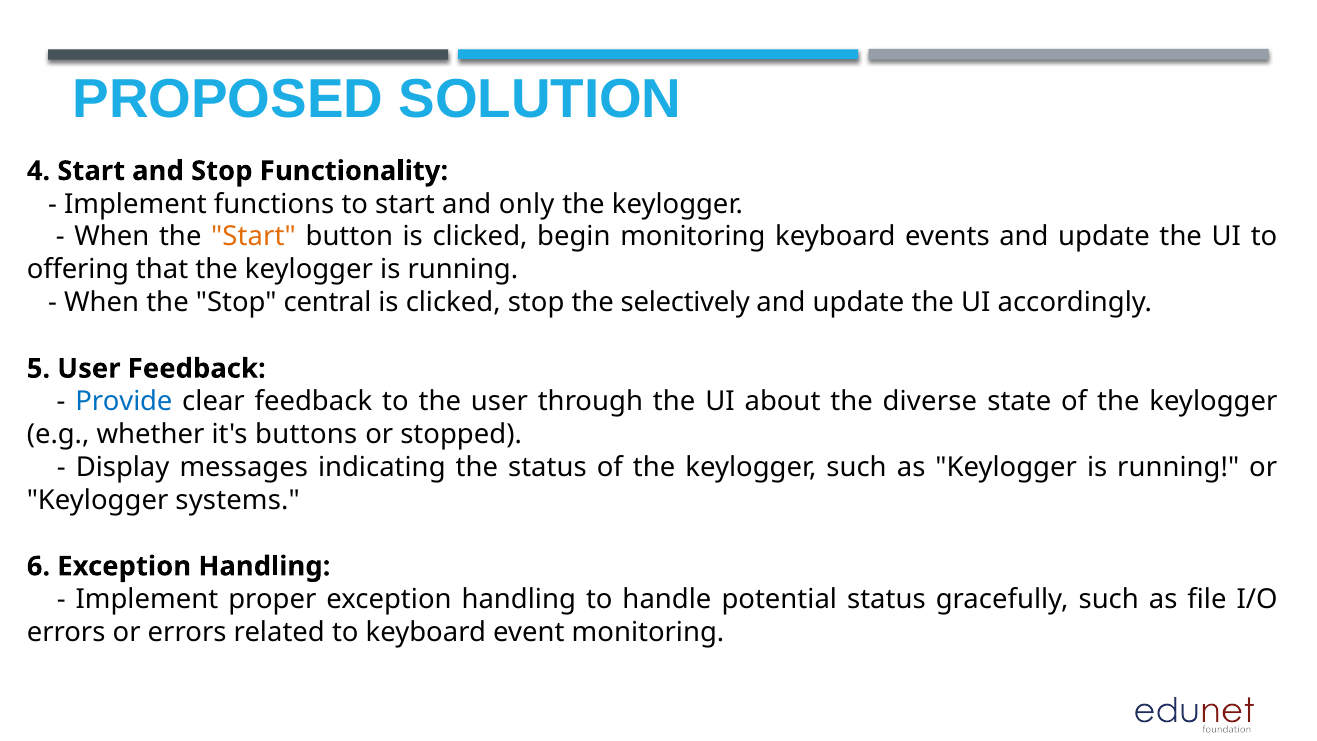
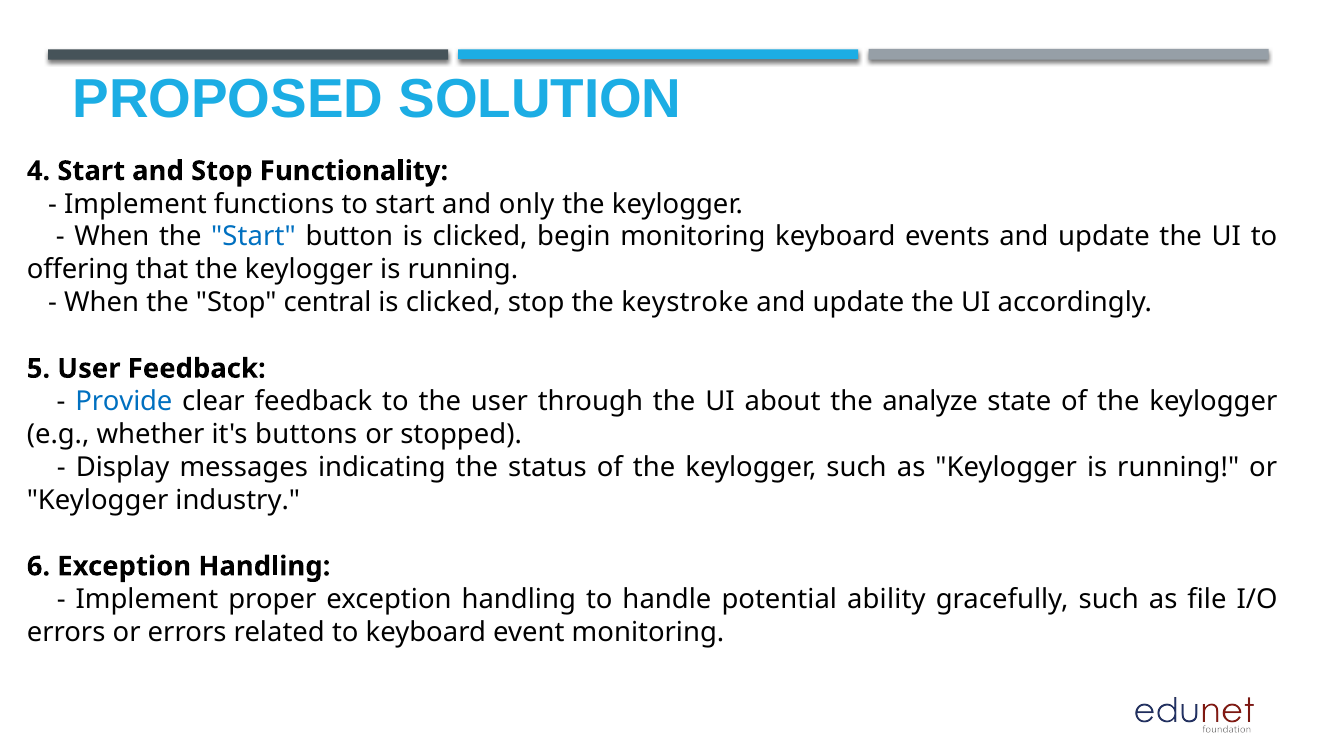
Start colour: orange -> blue (254, 237)
selectively: selectively -> keystroke (685, 303)
diverse: diverse -> analyze (930, 402)
systems: systems -> industry (238, 500)
potential status: status -> ability (886, 599)
